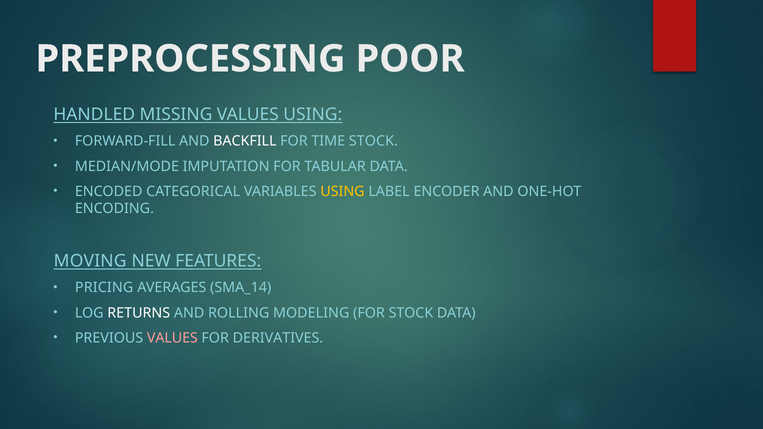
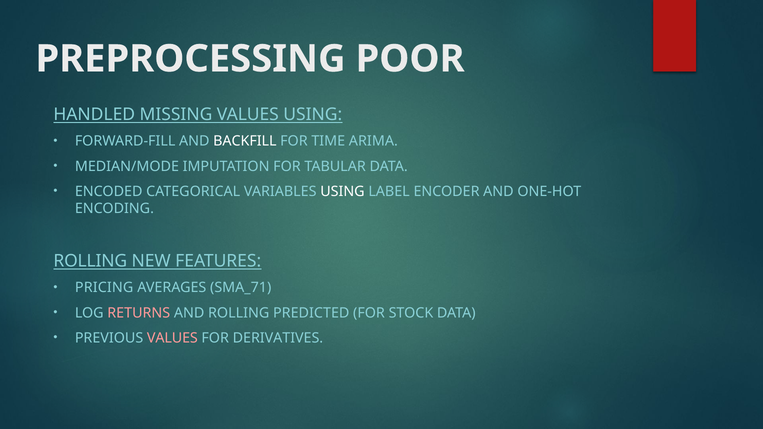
TIME STOCK: STOCK -> ARIMA (373, 141)
USING colour: yellow -> white (342, 192)
MOVING: MOVING -> ROLLING (90, 261)
SMA_14: SMA_14 -> SMA_71 (241, 288)
RETURNS colour: white -> pink (139, 313)
MODELING: MODELING -> PREDICTED (311, 313)
